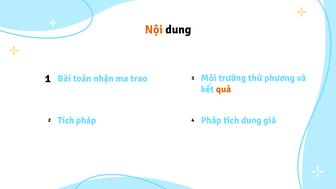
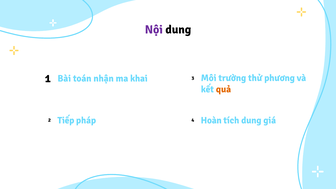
Nội colour: orange -> purple (154, 29)
trao: trao -> khai (139, 78)
2 Tích: Tích -> Tiếp (66, 120)
4 Pháp: Pháp -> Hoàn (211, 120)
